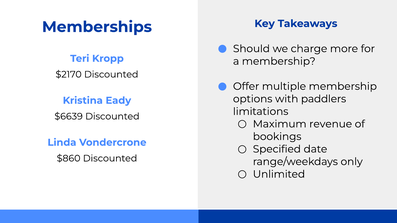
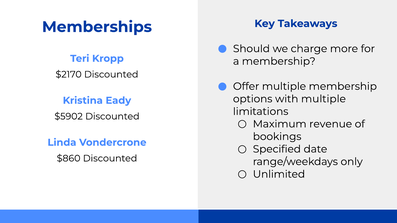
with paddlers: paddlers -> multiple (323, 99)
$6639: $6639 -> $5902 (69, 117)
